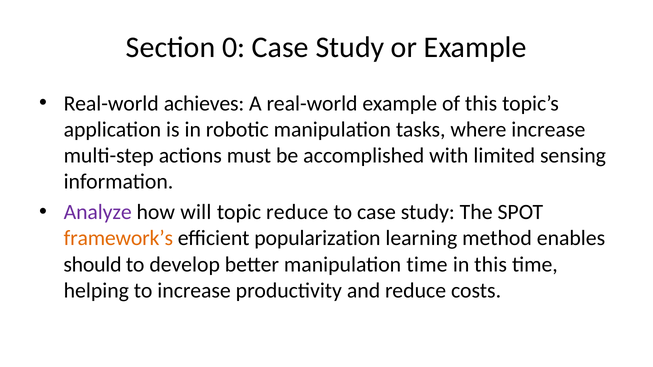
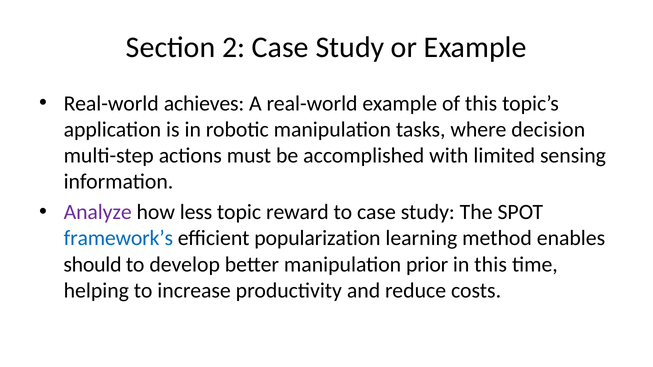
0: 0 -> 2 (234, 47)
where increase: increase -> decision (548, 130)
will: will -> less (196, 212)
topic reduce: reduce -> reward (297, 212)
framework’s colour: orange -> blue (118, 239)
manipulation time: time -> prior (427, 265)
